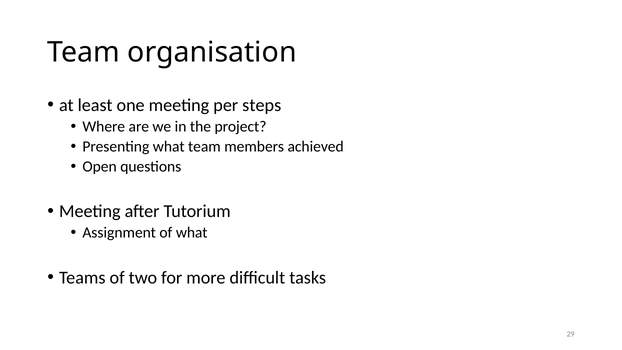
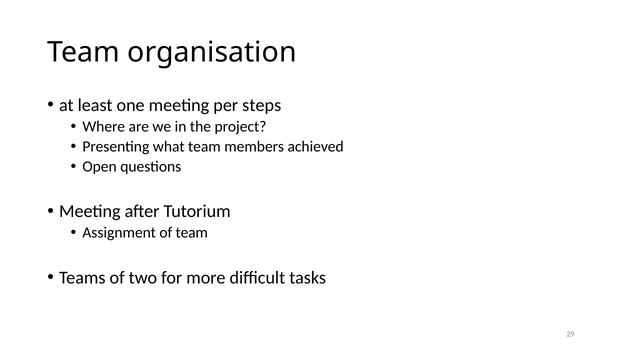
of what: what -> team (192, 233)
